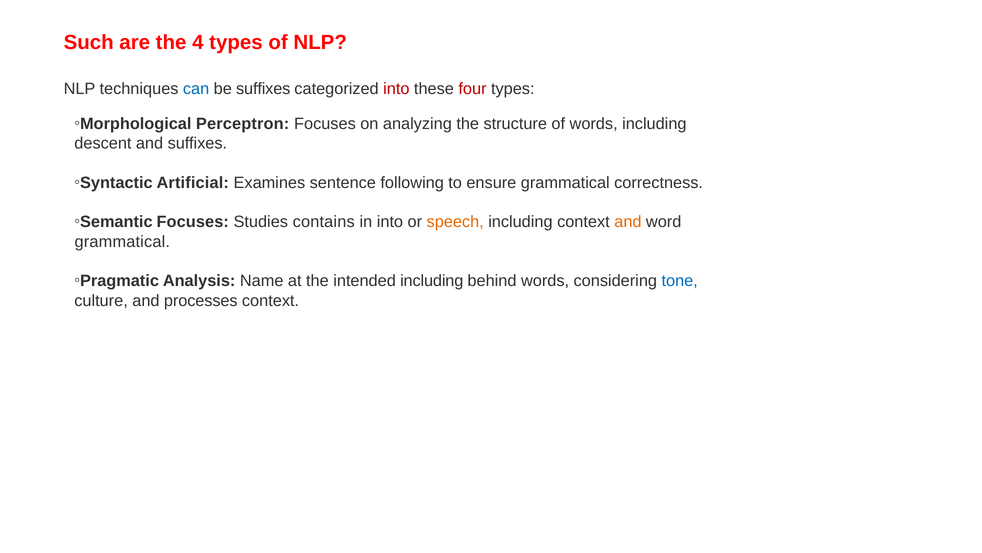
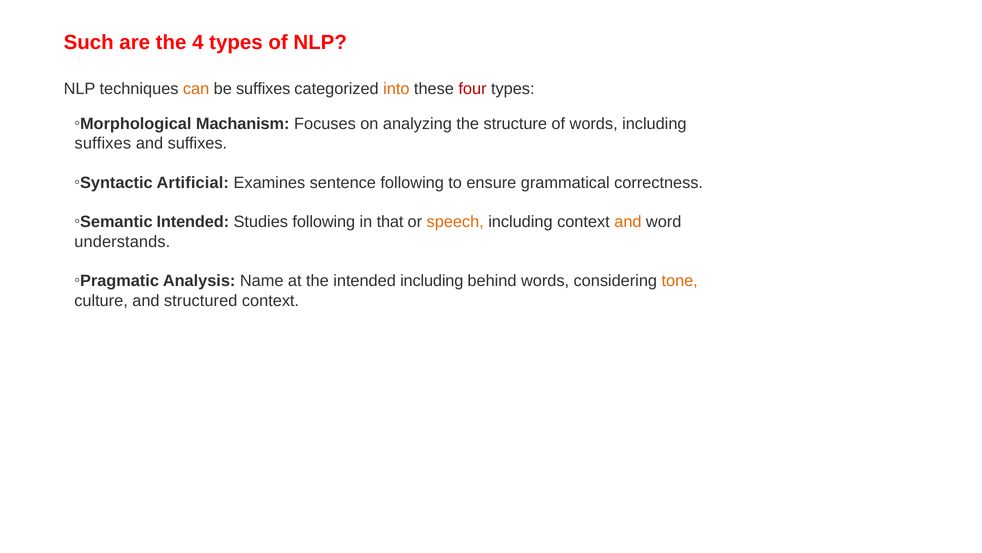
can colour: blue -> orange (196, 89)
into colour: red -> orange (396, 89)
Perceptron: Perceptron -> Machanism (243, 124)
descent: descent -> suffixes (103, 143)
Focuses: Focuses -> Intended (193, 222)
Studies contains: contains -> following (324, 222)
in into: into -> that (390, 222)
grammatical: grammatical -> understands (122, 241)
tone colour: blue -> orange (680, 281)
processes: processes -> structured (201, 300)
